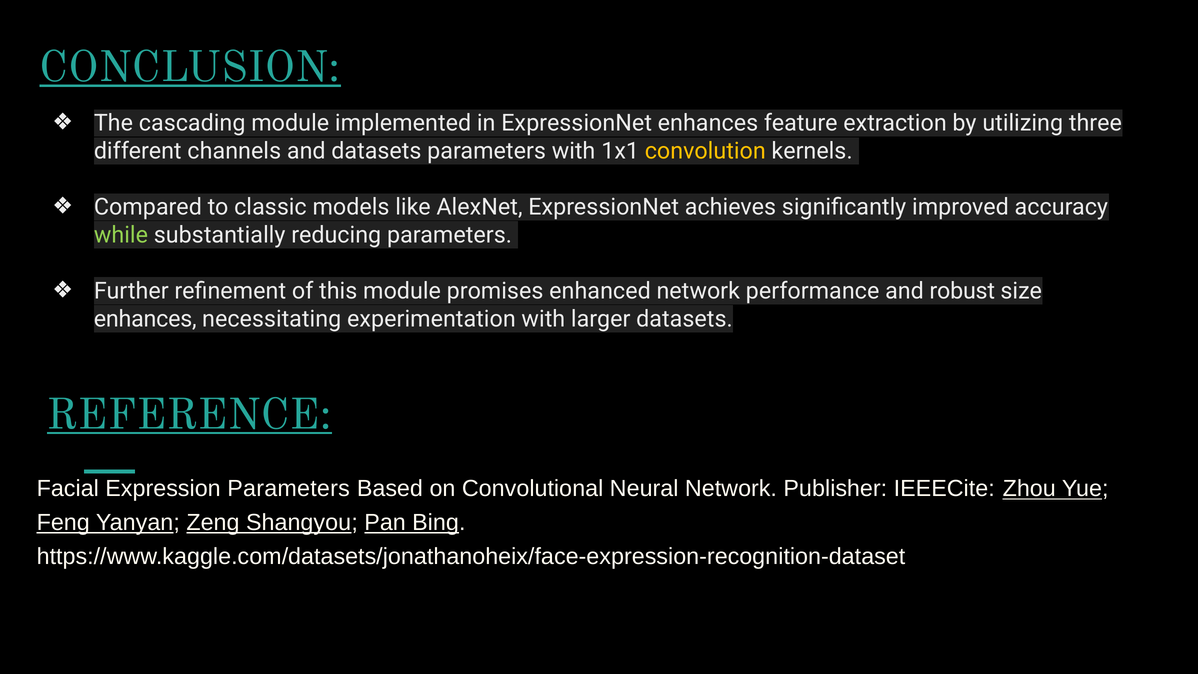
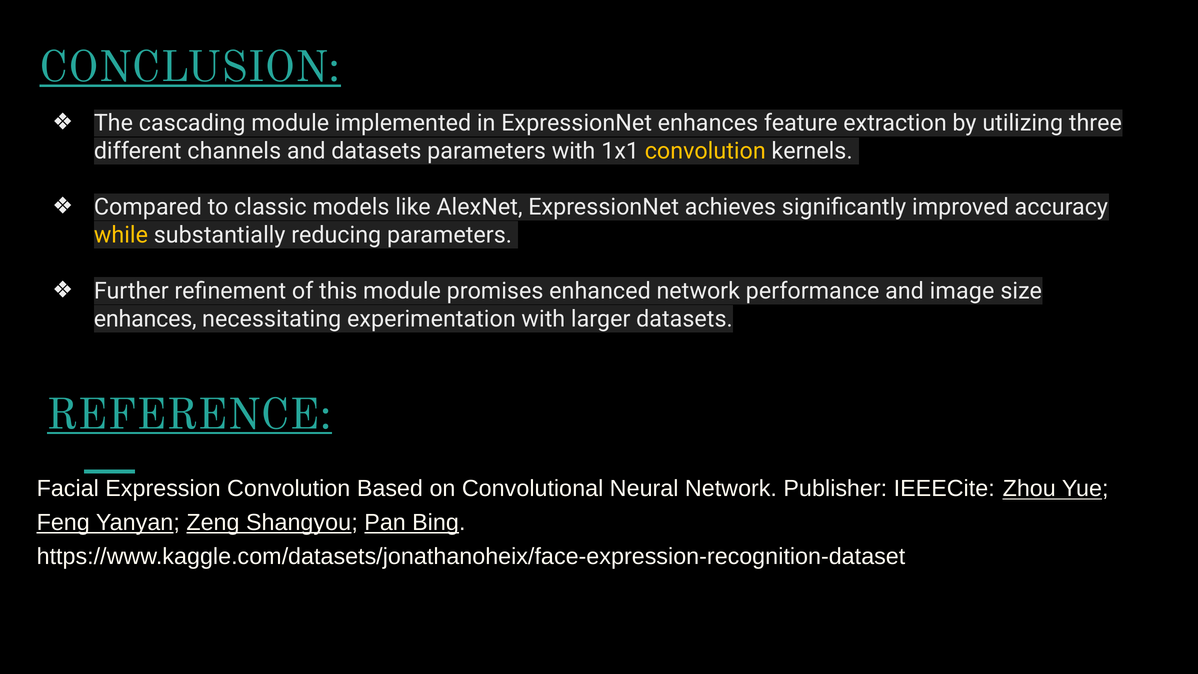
while colour: light green -> yellow (121, 235)
robust: robust -> image (962, 291)
Expression Parameters: Parameters -> Convolution (289, 489)
